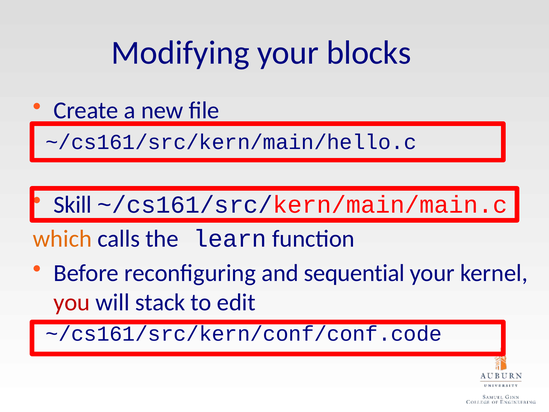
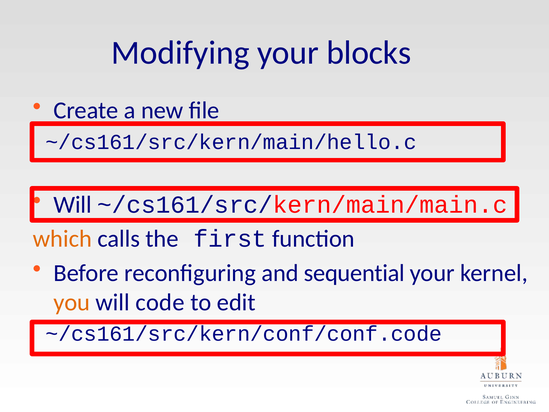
Skill: Skill -> Will (73, 205)
learn: learn -> first (230, 239)
you colour: red -> orange (72, 302)
stack: stack -> code (160, 302)
